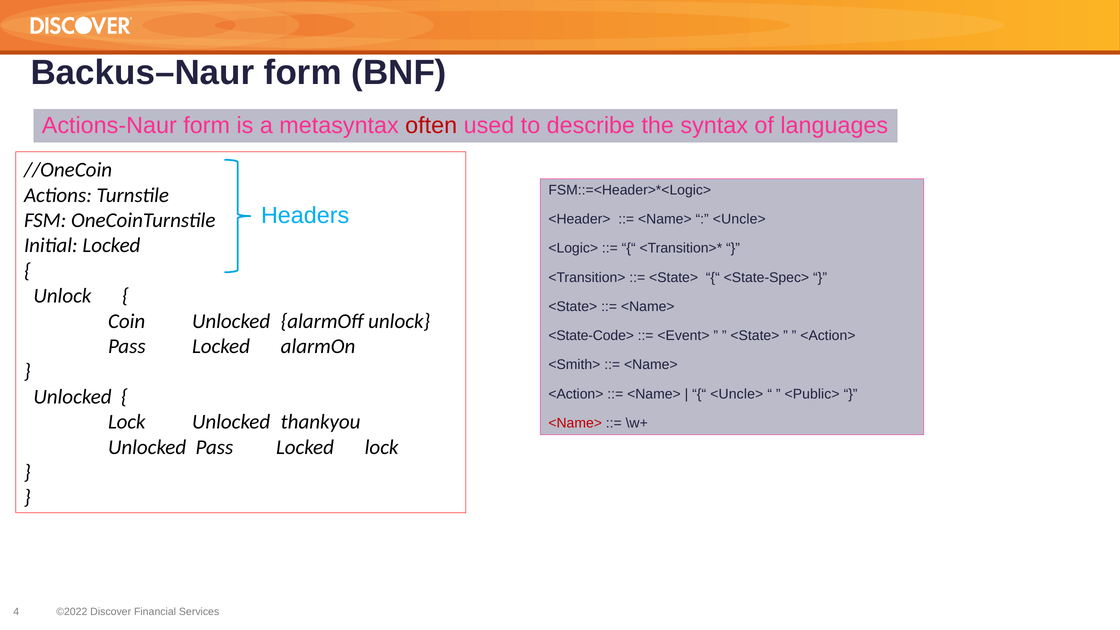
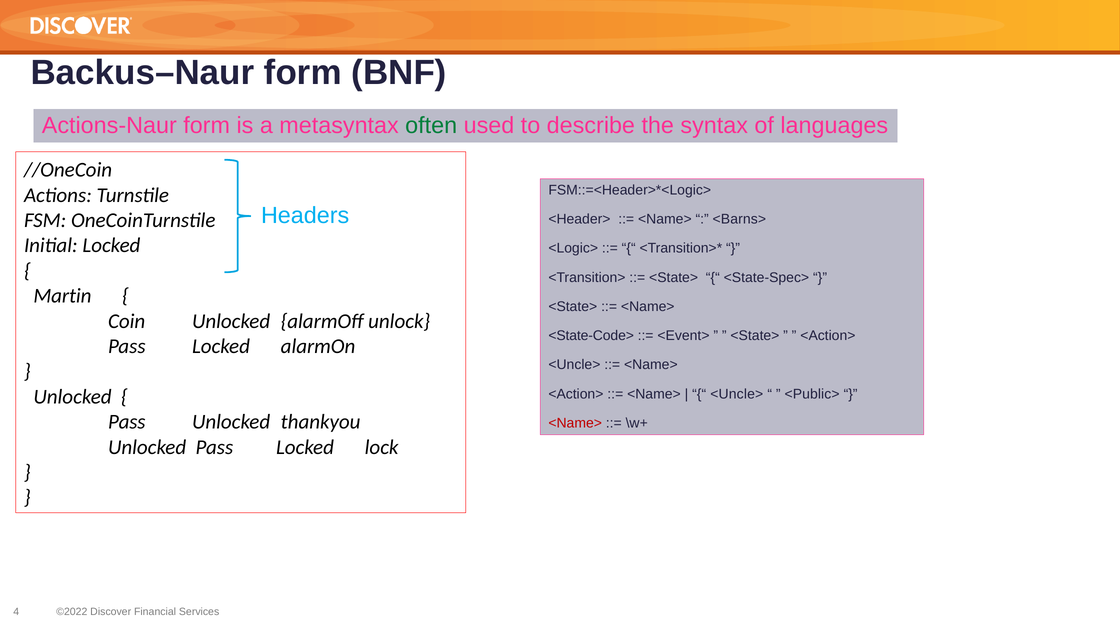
often colour: red -> green (431, 126)
<Uncle>: <Uncle> -> <Barns> (739, 219)
Unlock: Unlock -> Martin (62, 296)
<Smith>: <Smith> -> <Uncle> (574, 365)
Lock: Lock -> Pass (127, 422)
